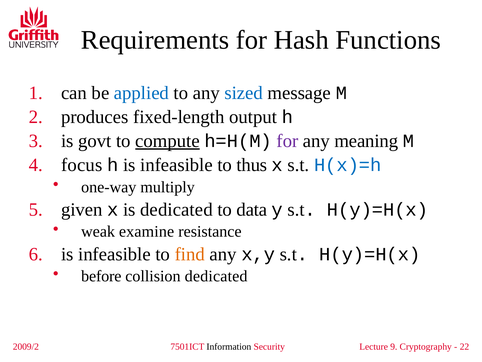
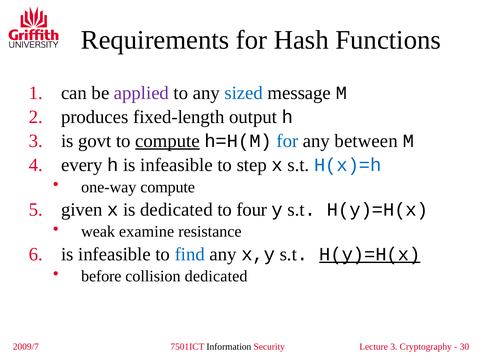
applied colour: blue -> purple (141, 93)
for colour: purple -> blue (287, 141)
meaning: meaning -> between (366, 141)
focus: focus -> every (82, 165)
thus: thus -> step (252, 165)
one-way multiply: multiply -> compute (168, 187)
data: data -> four (252, 209)
find colour: orange -> blue (190, 254)
H(y)=H(x underline: none -> present (370, 254)
2009/2: 2009/2 -> 2009/7 (26, 346)
Lecture 9: 9 -> 3 (394, 346)
22: 22 -> 30 (464, 346)
